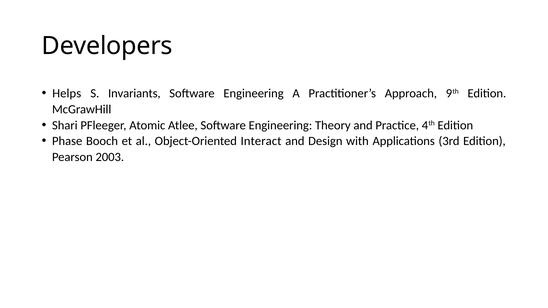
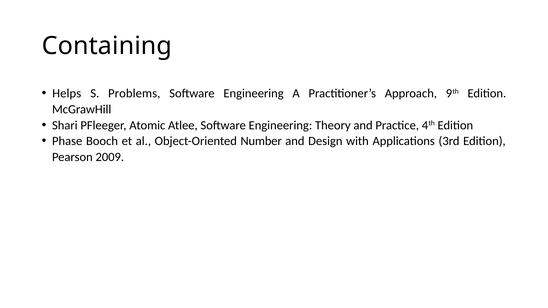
Developers: Developers -> Containing (107, 46)
Invariants: Invariants -> Problems (134, 93)
Interact: Interact -> Number (261, 141)
2003: 2003 -> 2009 (110, 157)
